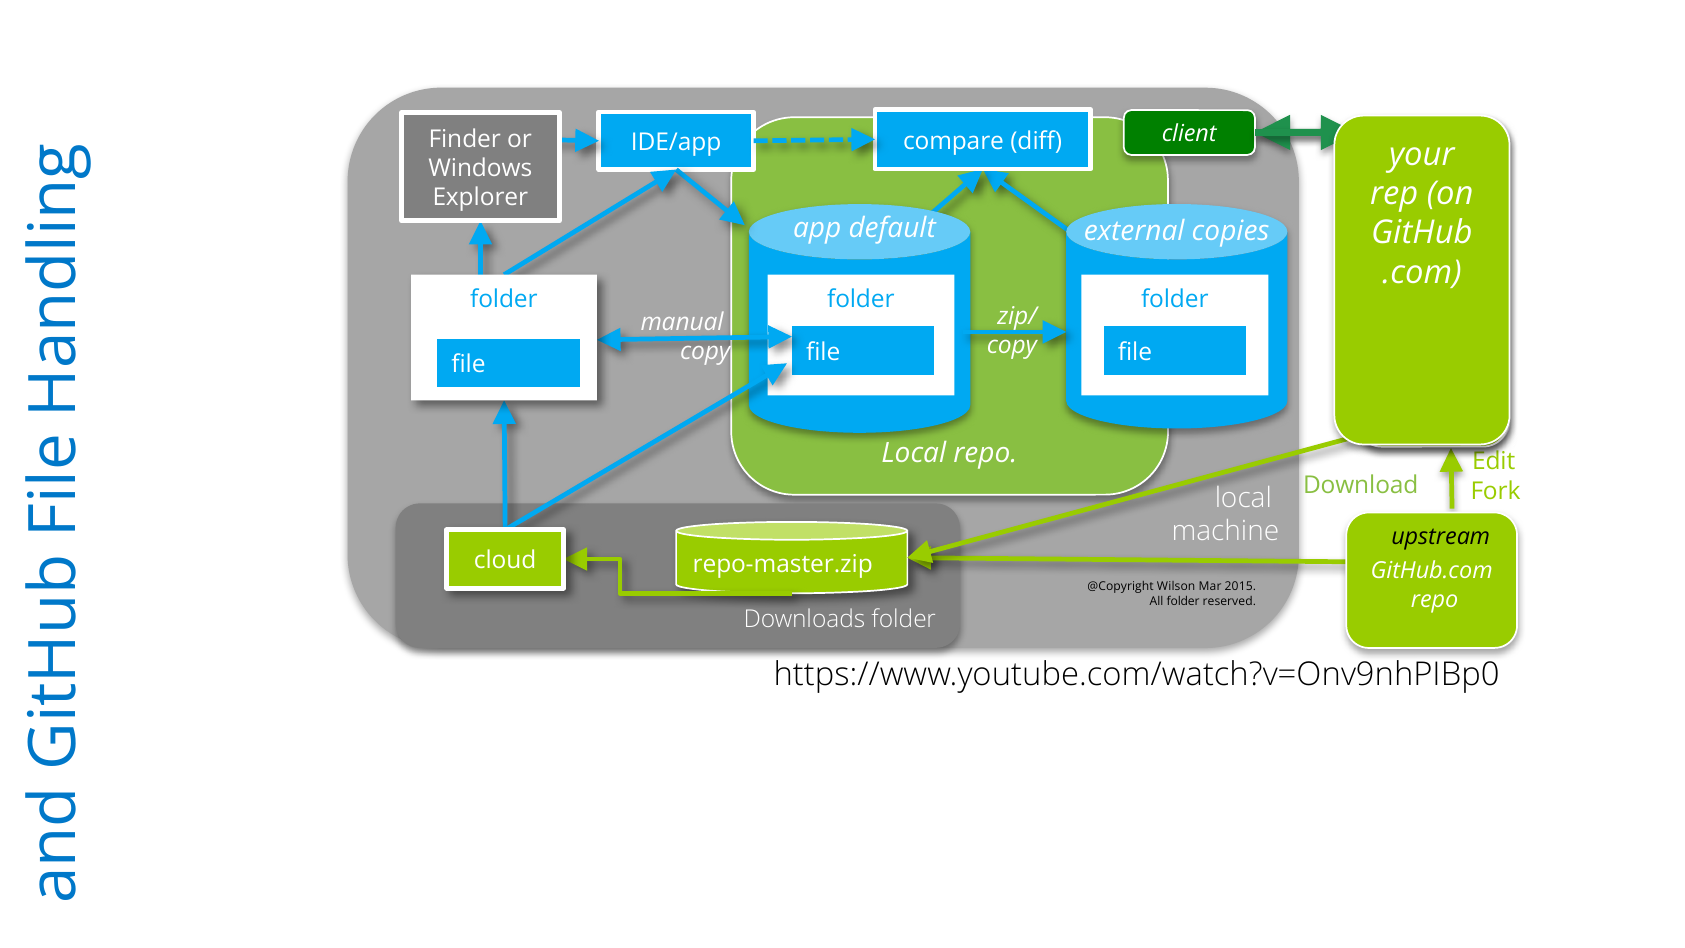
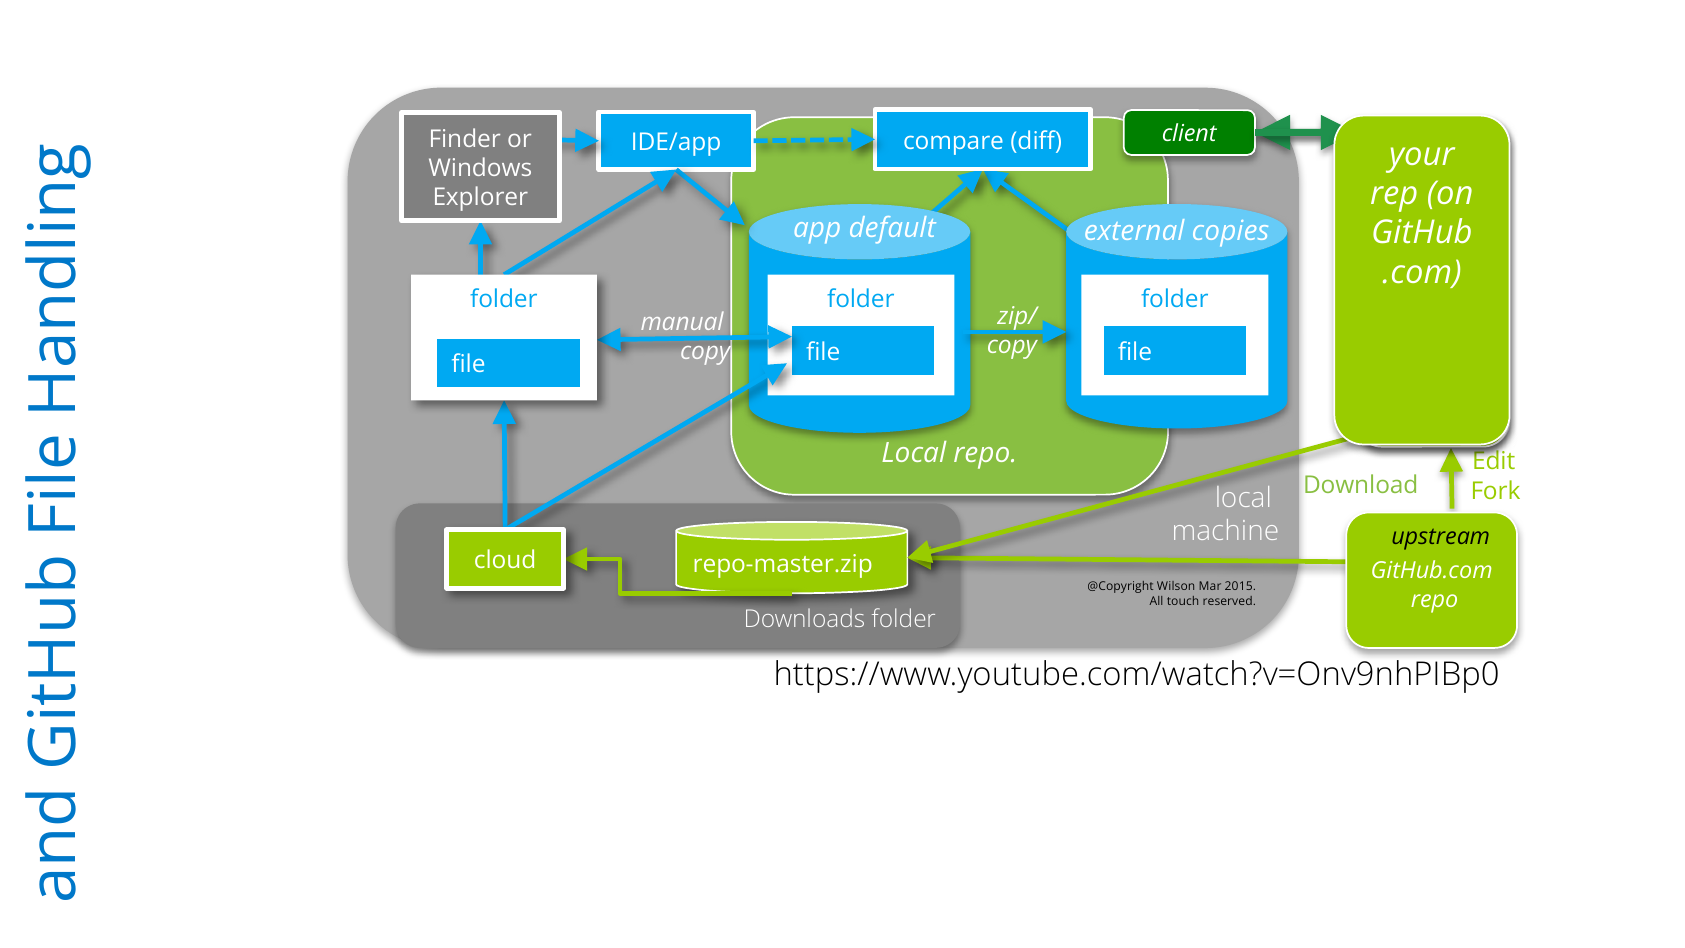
All folder: folder -> touch (1183, 601)
